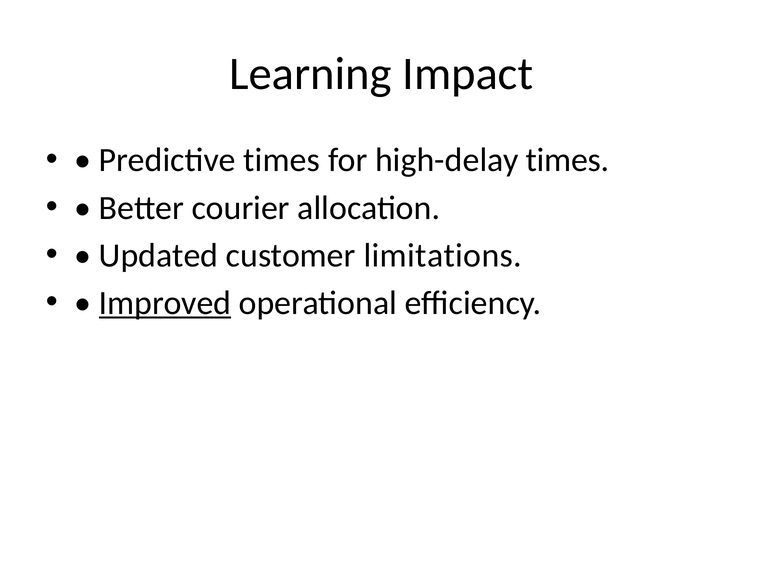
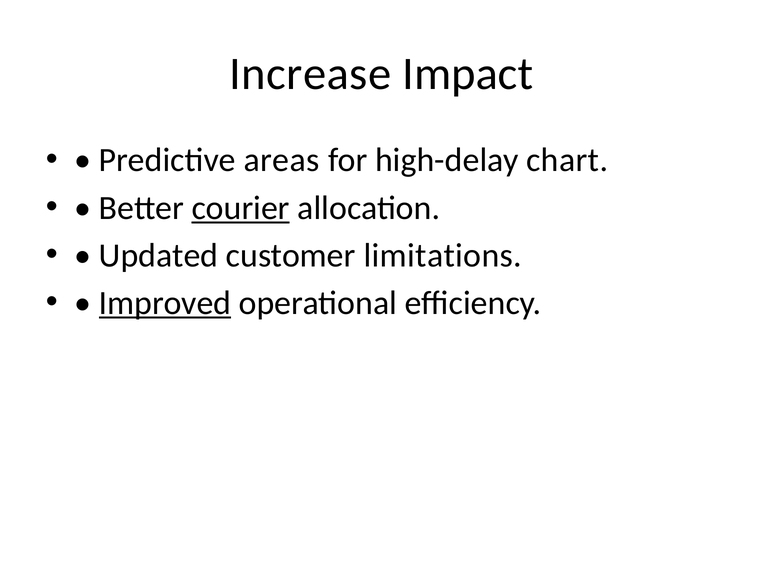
Learning: Learning -> Increase (310, 74)
Predictive times: times -> areas (282, 160)
high-delay times: times -> chart (567, 160)
courier underline: none -> present (241, 208)
